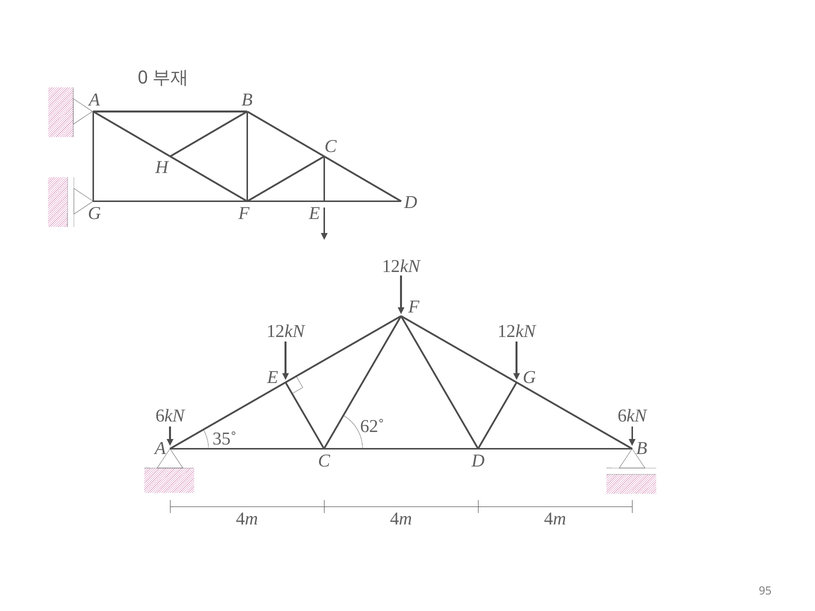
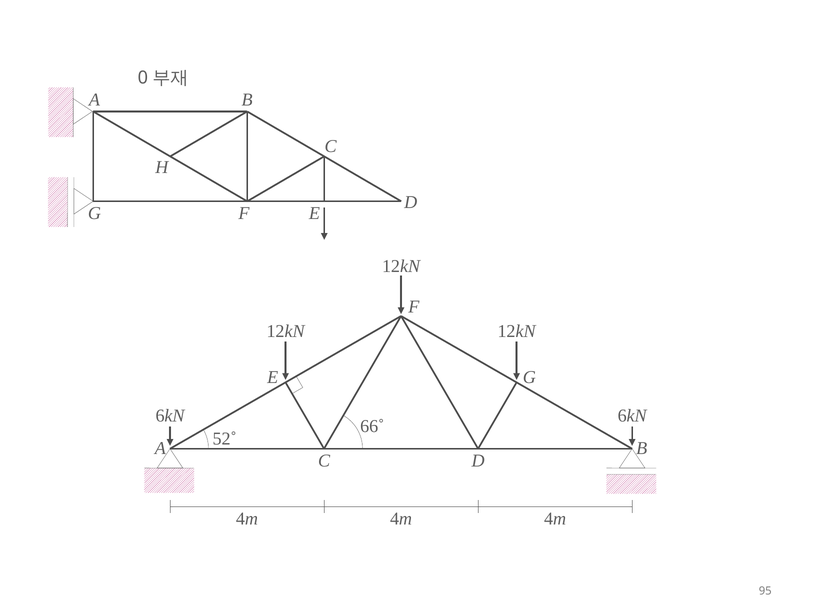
62˚: 62˚ -> 66˚ (372, 426)
35˚: 35˚ -> 52˚ (225, 439)
